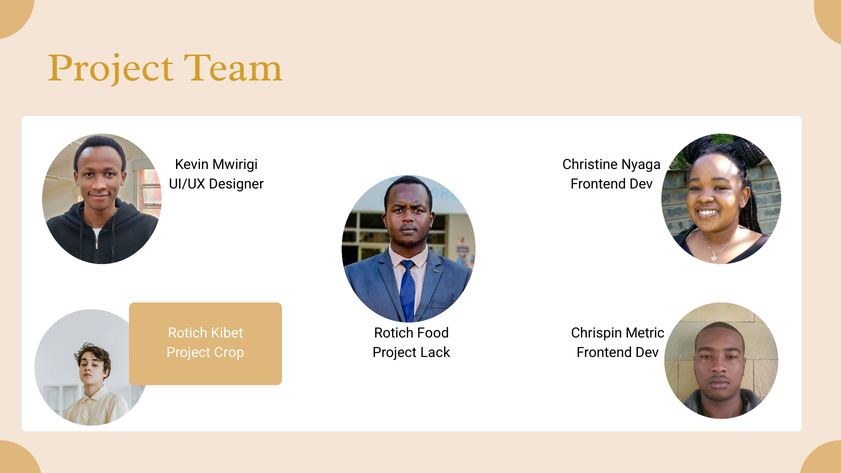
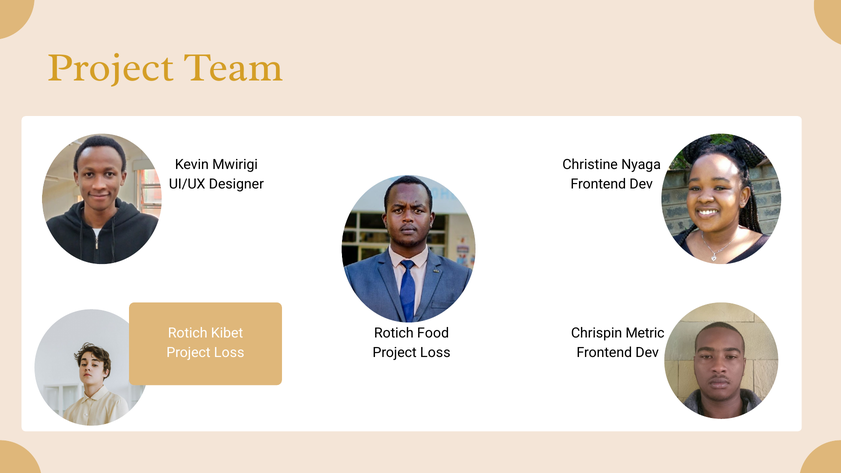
Crop: Crop -> Loss (229, 353)
Lack: Lack -> Loss (435, 353)
